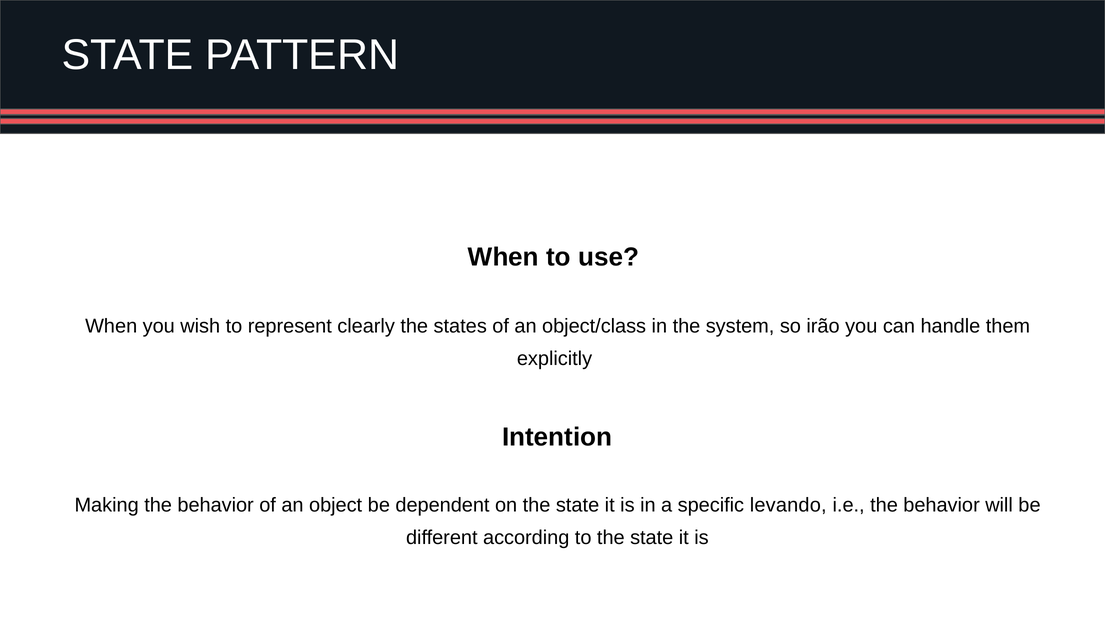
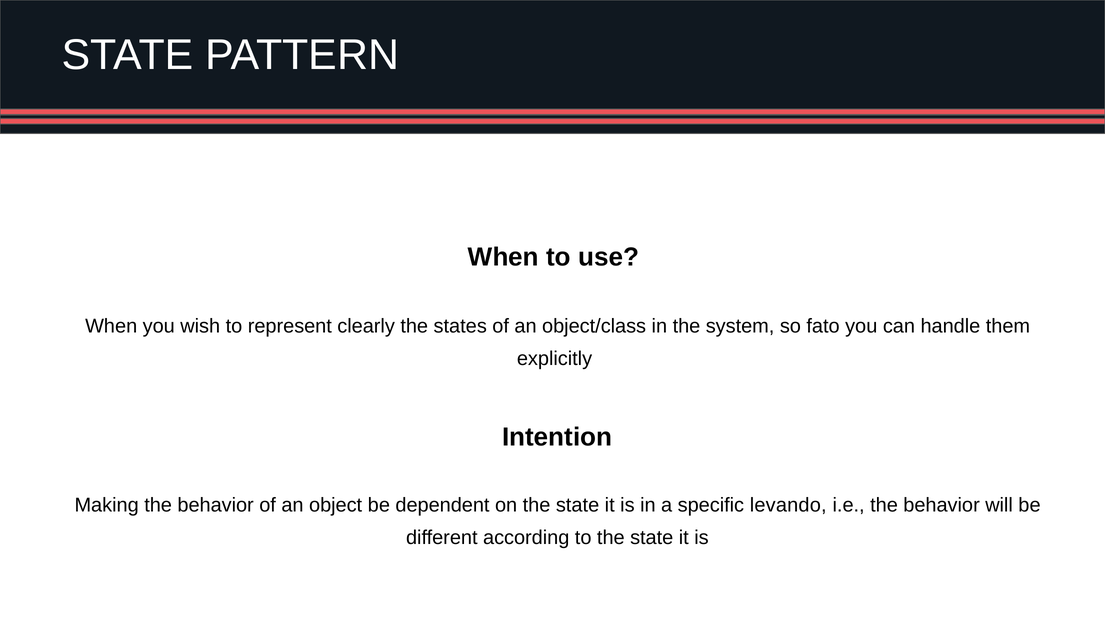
irão: irão -> fato (823, 326)
